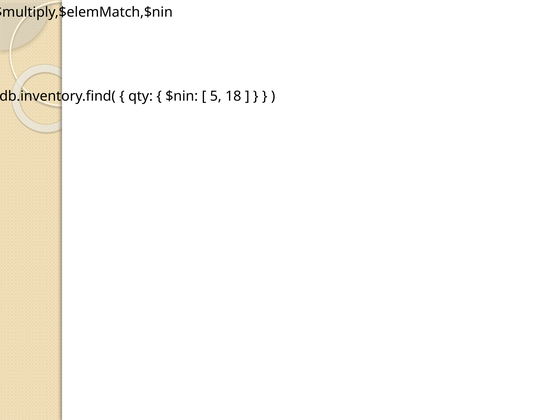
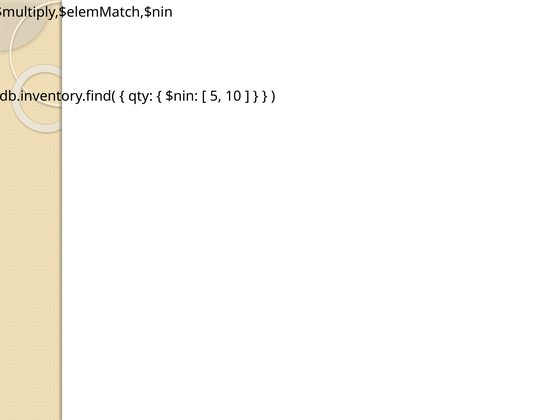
18: 18 -> 10 (233, 96)
